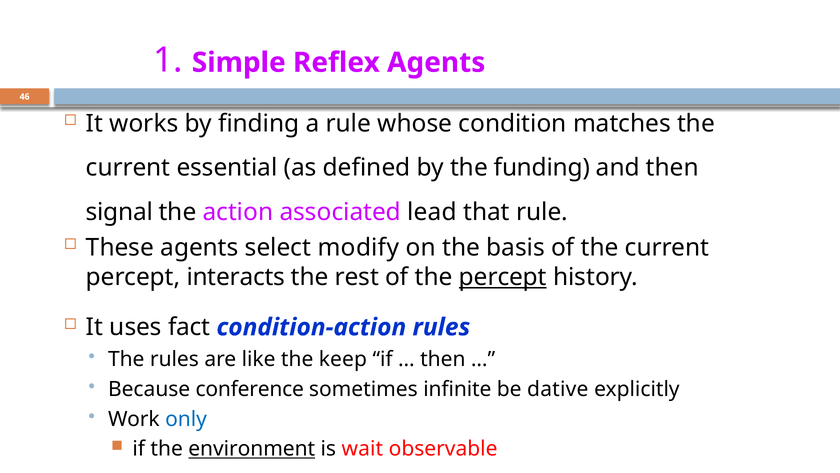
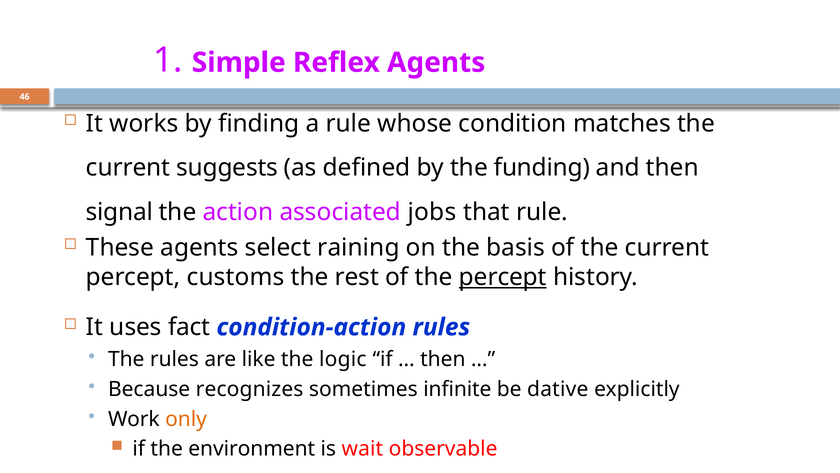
essential: essential -> suggests (227, 168)
lead: lead -> jobs (432, 212)
modify: modify -> raining (359, 247)
interacts: interacts -> customs (236, 277)
keep: keep -> logic (343, 359)
conference: conference -> recognizes (250, 389)
only colour: blue -> orange (186, 419)
environment underline: present -> none (252, 448)
